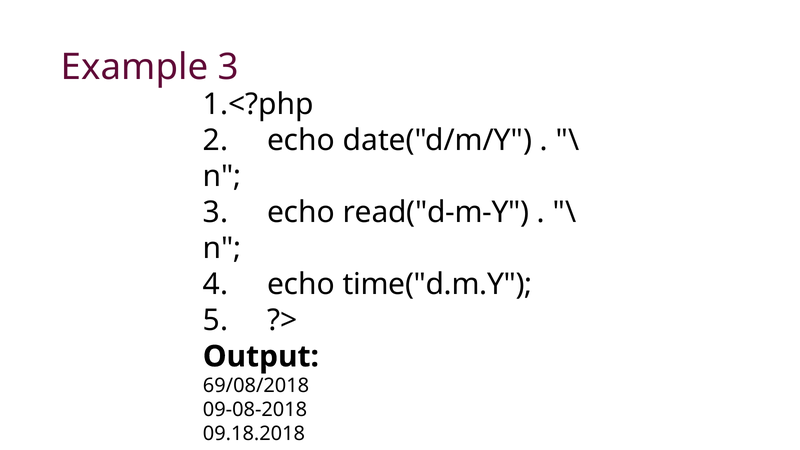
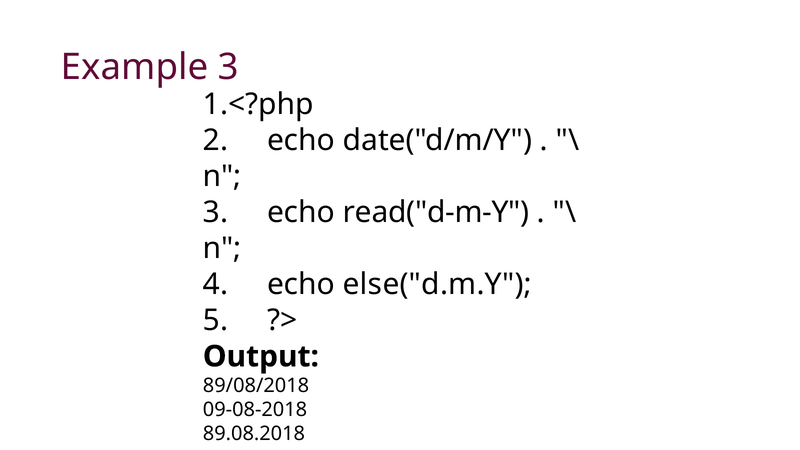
time("d.m.Y: time("d.m.Y -> else("d.m.Y (437, 284)
69/08/2018: 69/08/2018 -> 89/08/2018 (256, 386)
09.18.2018: 09.18.2018 -> 89.08.2018 (254, 434)
